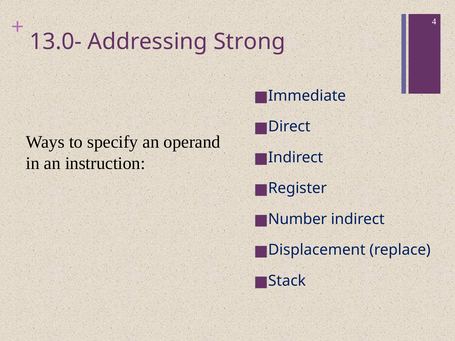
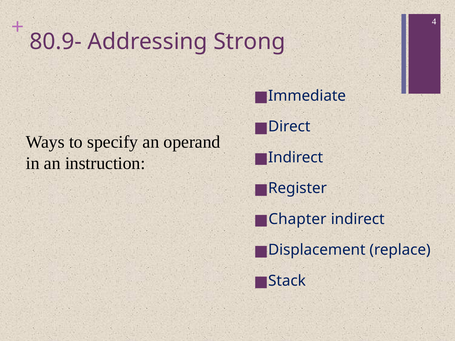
13.0-: 13.0- -> 80.9- (56, 42)
Number: Number -> Chapter (297, 219)
